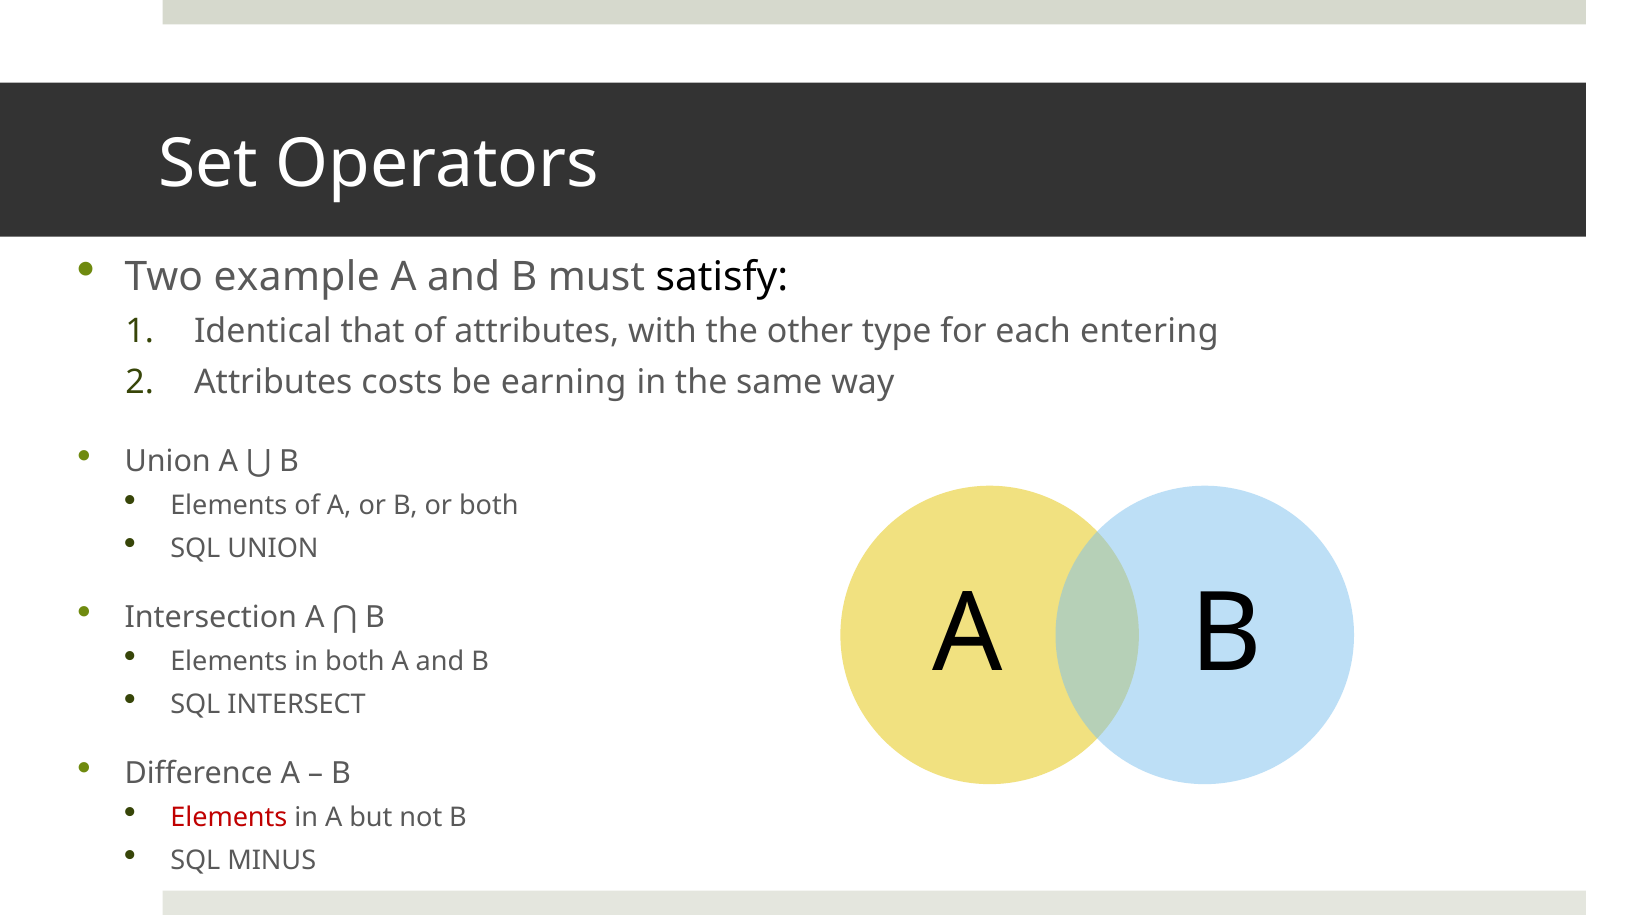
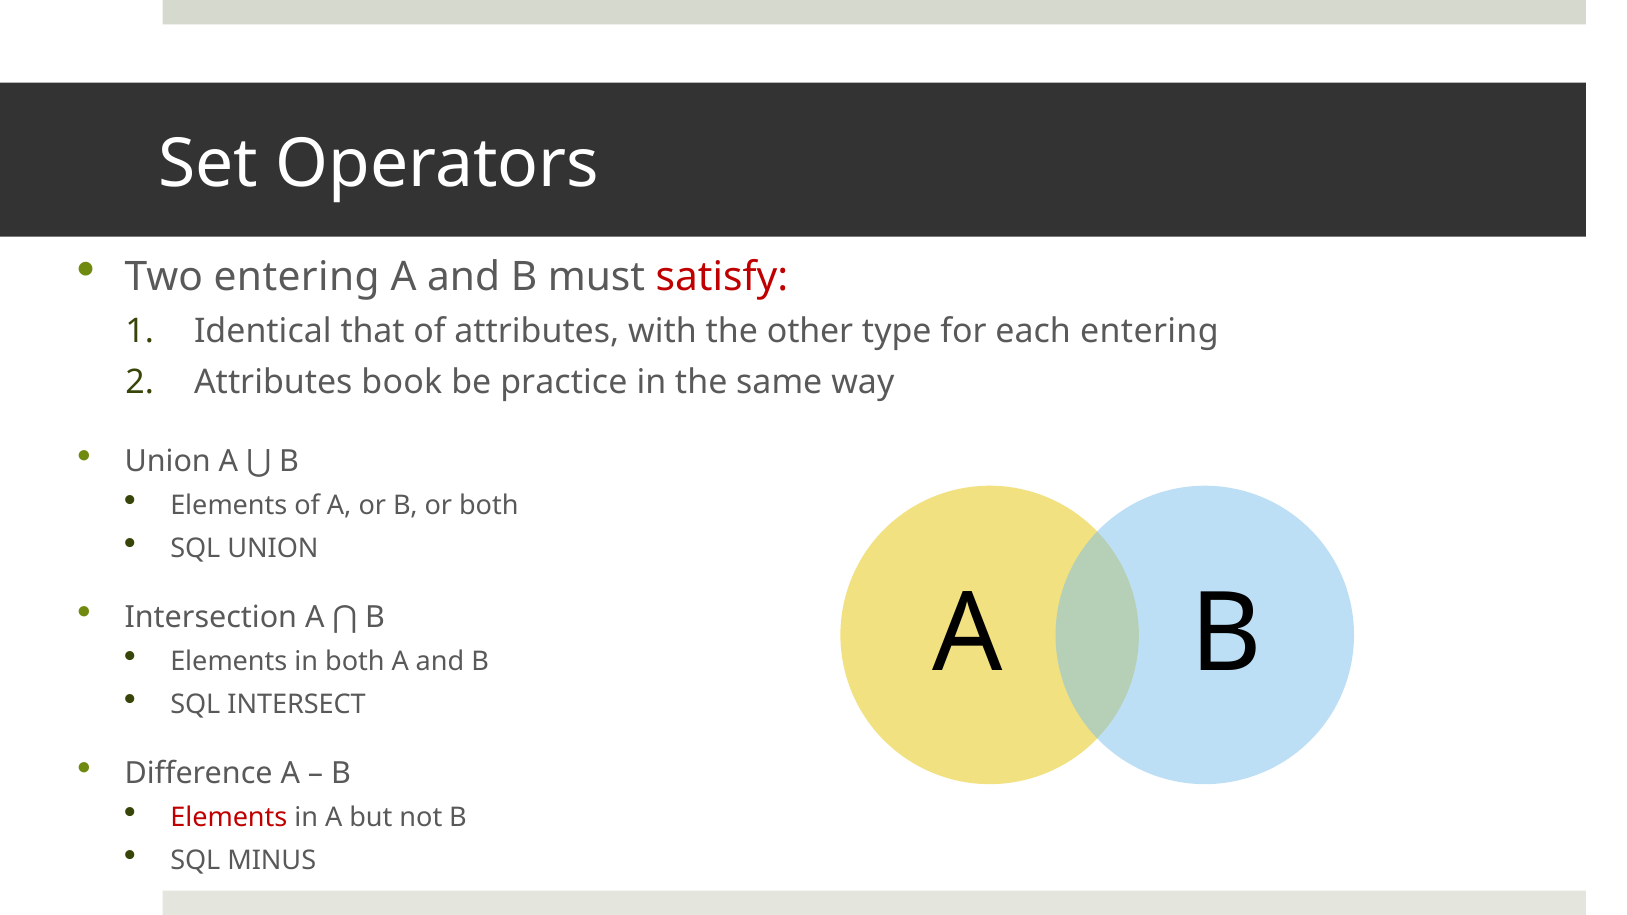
Two example: example -> entering (297, 277)
satisfy colour: black -> red (722, 277)
costs: costs -> book (402, 382)
earning: earning -> practice (564, 382)
